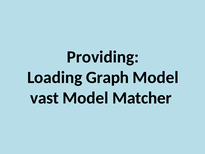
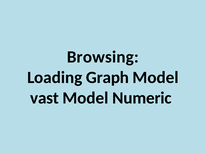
Providing: Providing -> Browsing (103, 57)
Matcher: Matcher -> Numeric (142, 98)
